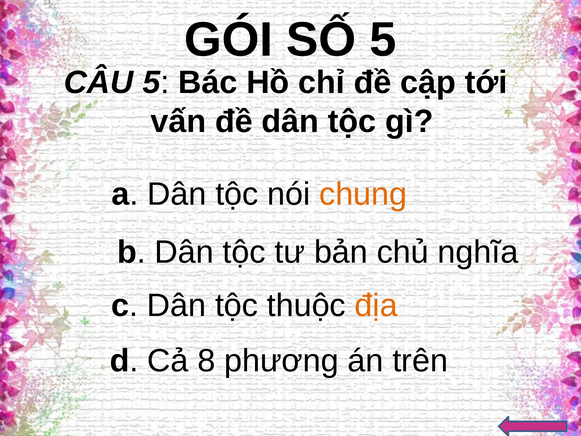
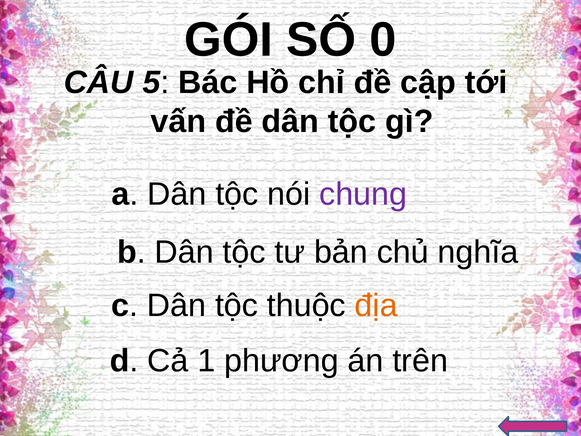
SỐ 5: 5 -> 0 (383, 40)
chung colour: orange -> purple (363, 194)
8: 8 -> 1 (206, 360)
